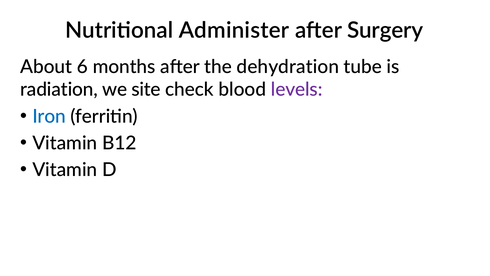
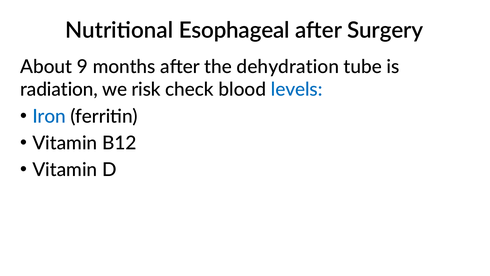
Administer: Administer -> Esophageal (234, 30)
6: 6 -> 9 (82, 67)
site: site -> risk (146, 90)
levels colour: purple -> blue (297, 90)
